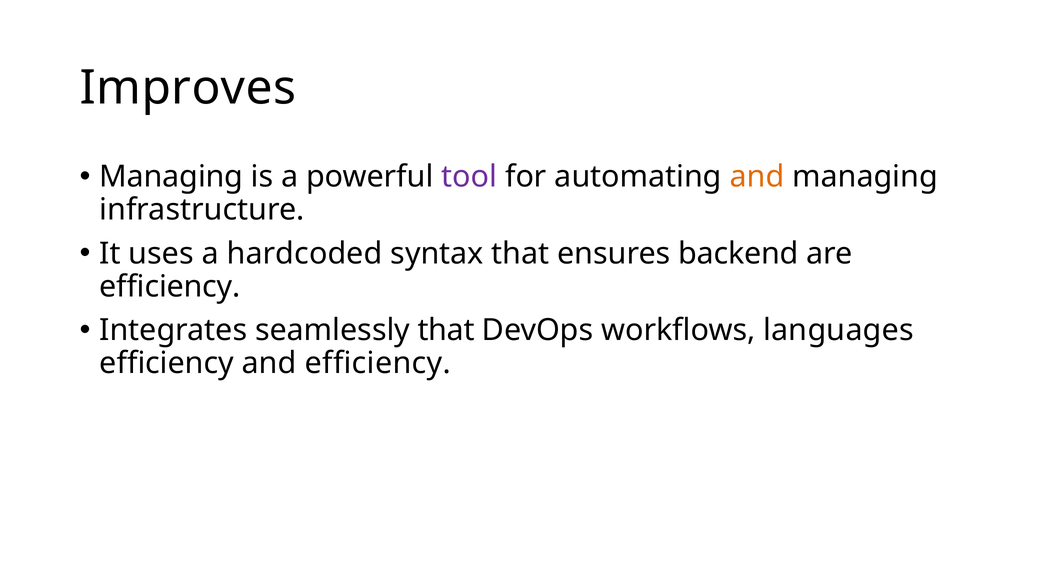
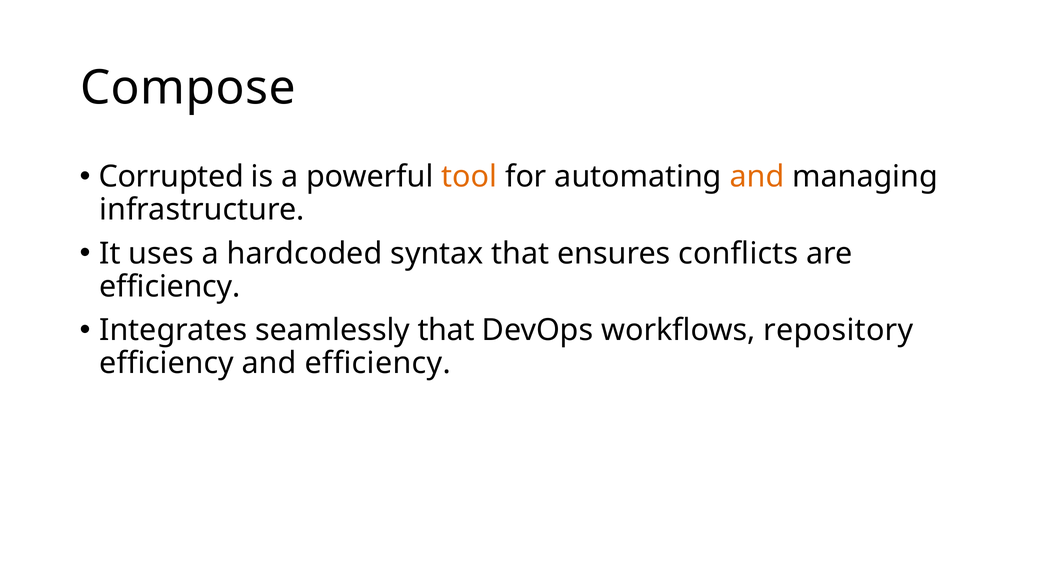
Improves: Improves -> Compose (188, 88)
Managing: Managing -> Corrupted (171, 177)
tool colour: purple -> orange (469, 177)
backend: backend -> conflicts (738, 254)
languages: languages -> repository (838, 330)
